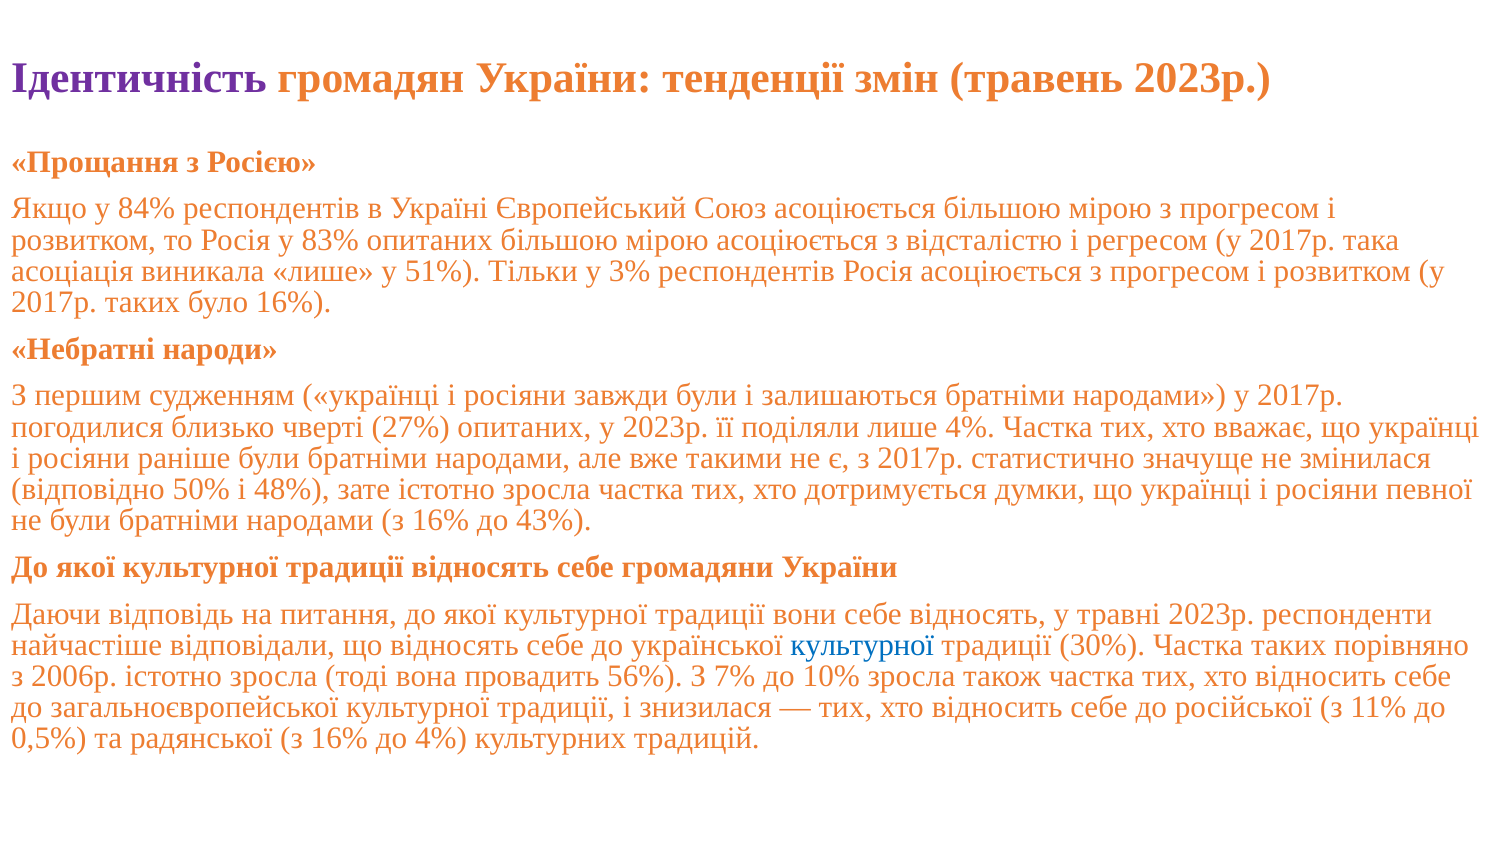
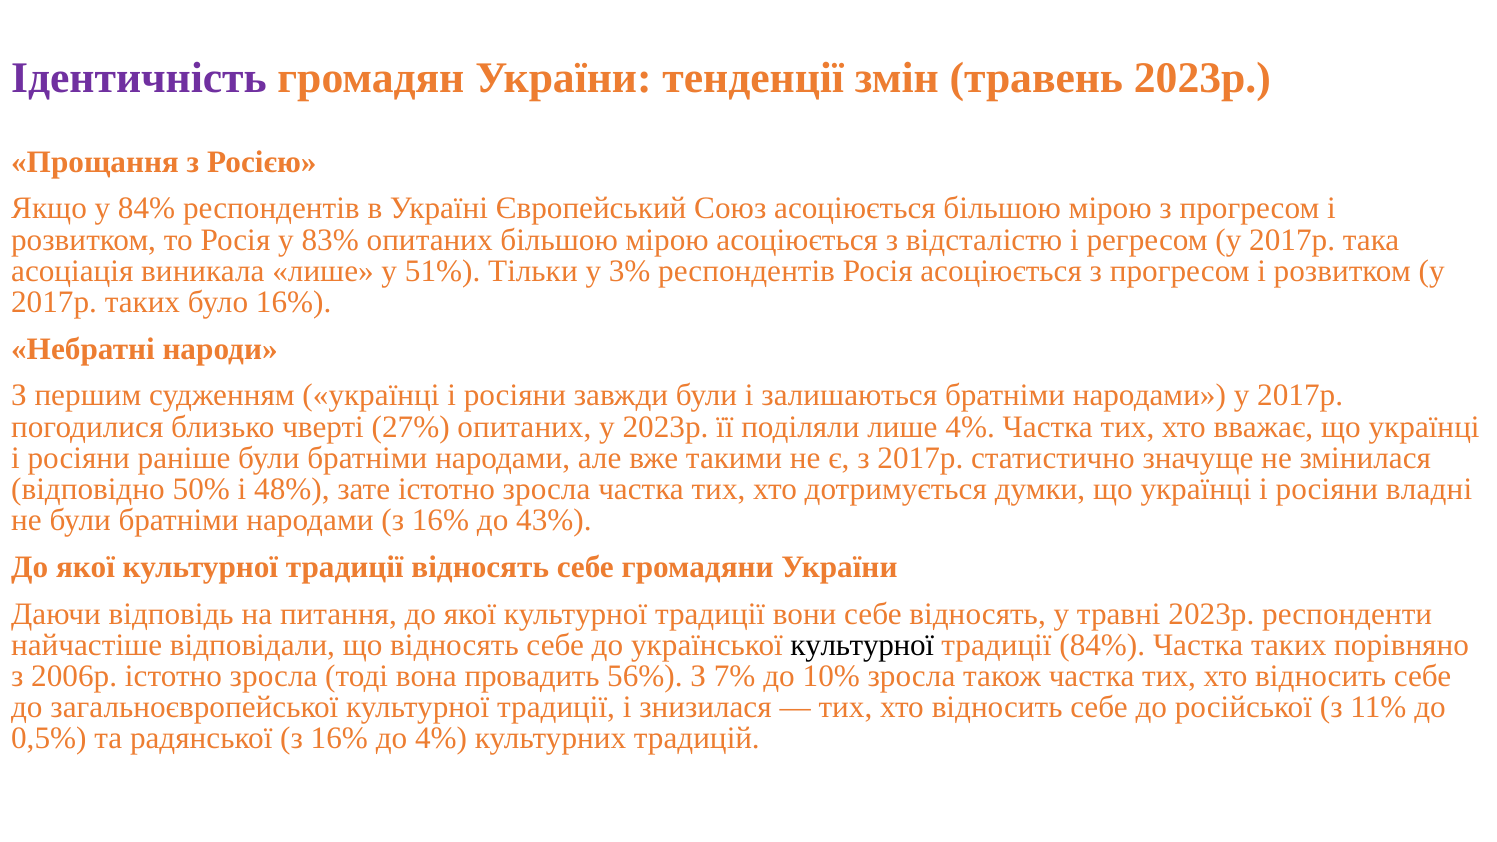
певної: певної -> владні (1429, 489)
культурної colour: blue -> black (862, 645)
традиції 30%: 30% -> 84% (1102, 645)
